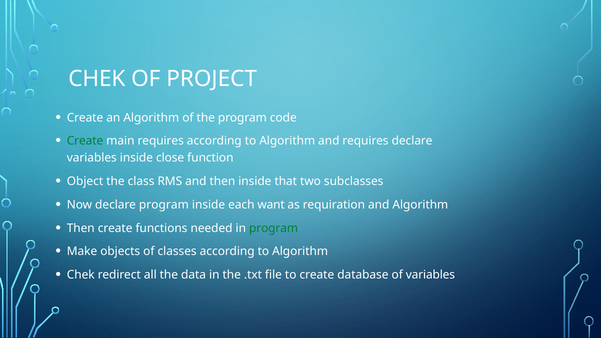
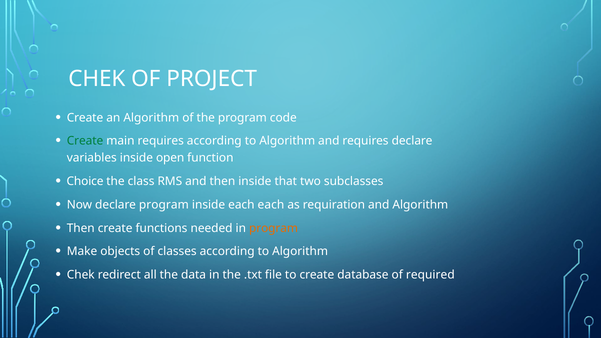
close: close -> open (170, 158)
Object: Object -> Choice (85, 181)
each want: want -> each (271, 205)
program colour: green -> orange (274, 228)
of variables: variables -> required (430, 275)
